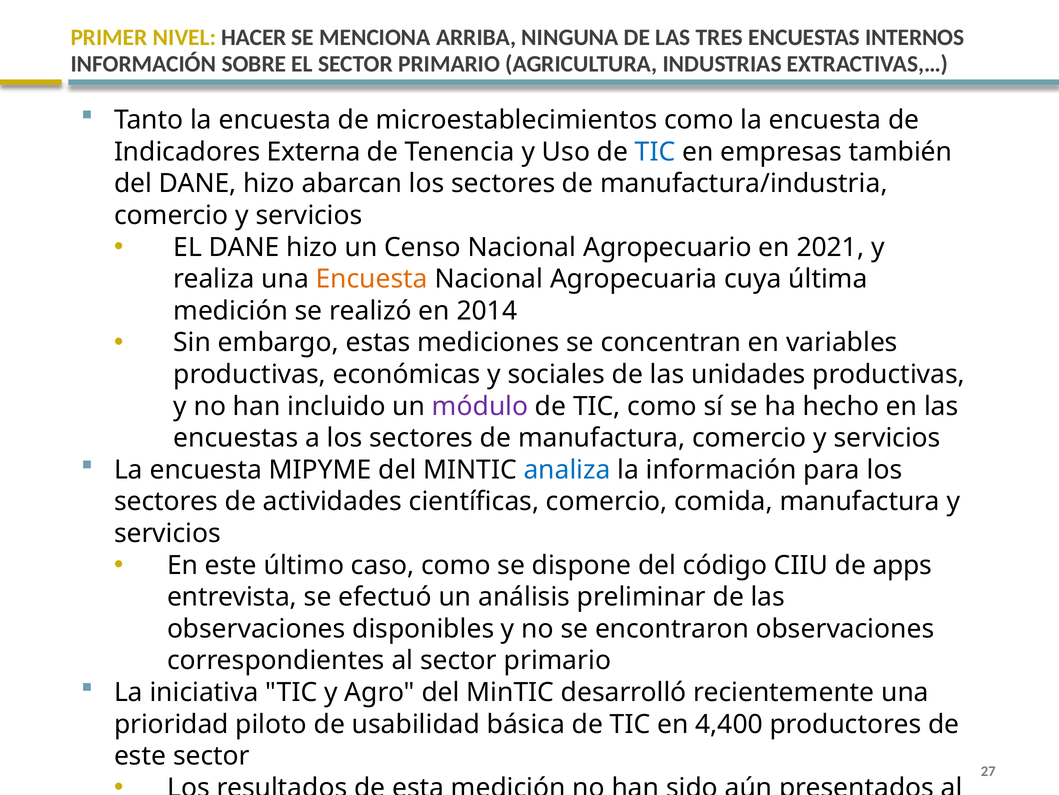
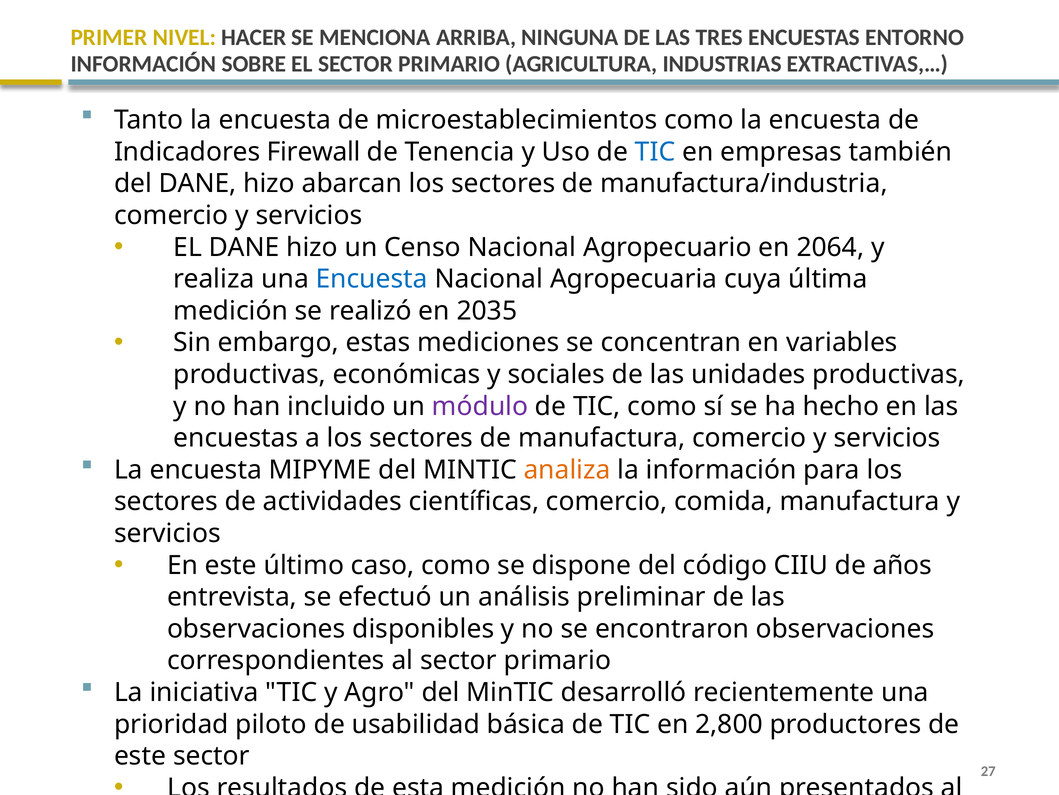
INTERNOS: INTERNOS -> ENTORNO (915, 37)
Externa: Externa -> Firewall (314, 152)
2021: 2021 -> 2064 (830, 247)
Encuesta colour: orange -> blue (372, 279)
2014: 2014 -> 2035 (487, 311)
analiza colour: blue -> orange (567, 469)
apps: apps -> años (902, 565)
4,400: 4,400 -> 2,800 (729, 724)
